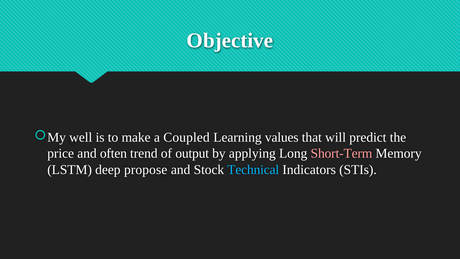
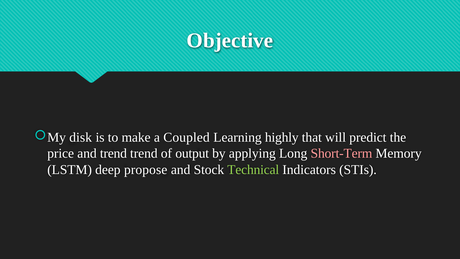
well: well -> disk (81, 137)
values: values -> highly (282, 137)
and often: often -> trend (113, 153)
Technical colour: light blue -> light green (253, 169)
